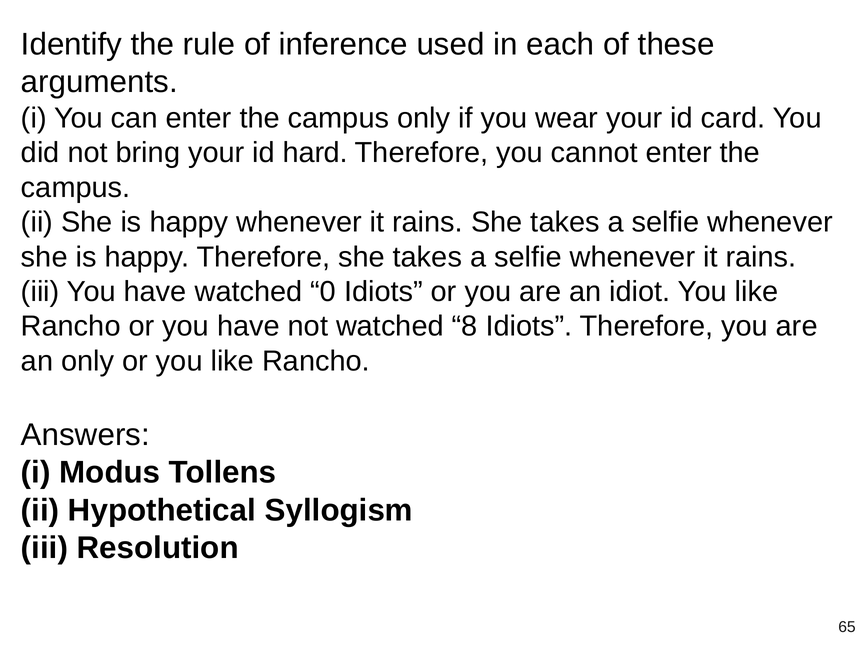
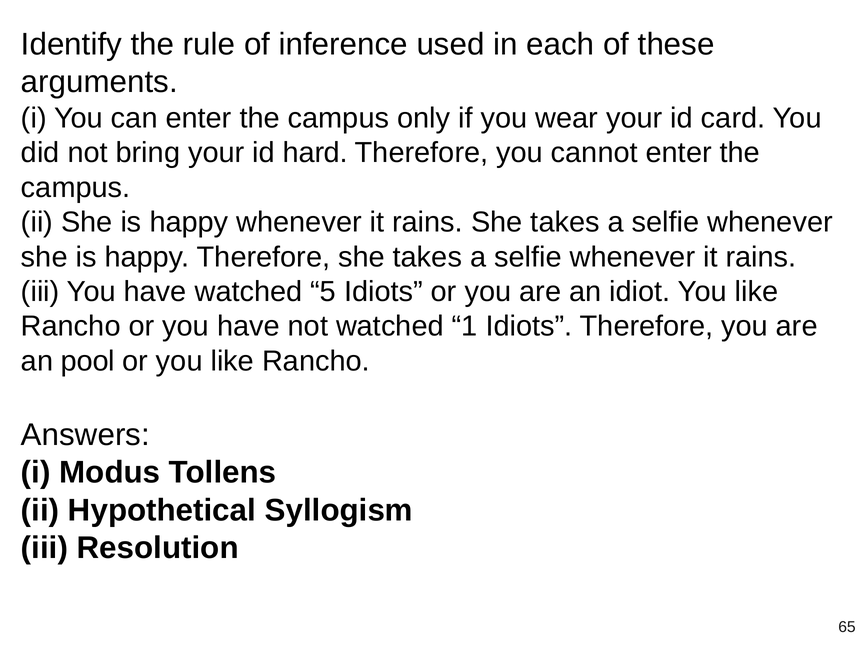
0: 0 -> 5 (323, 292)
8: 8 -> 1 (465, 326)
an only: only -> pool (88, 361)
